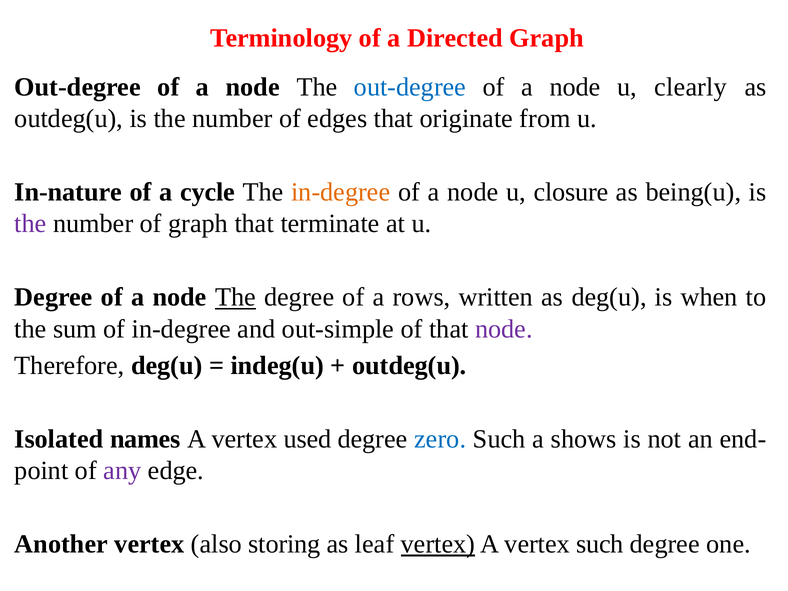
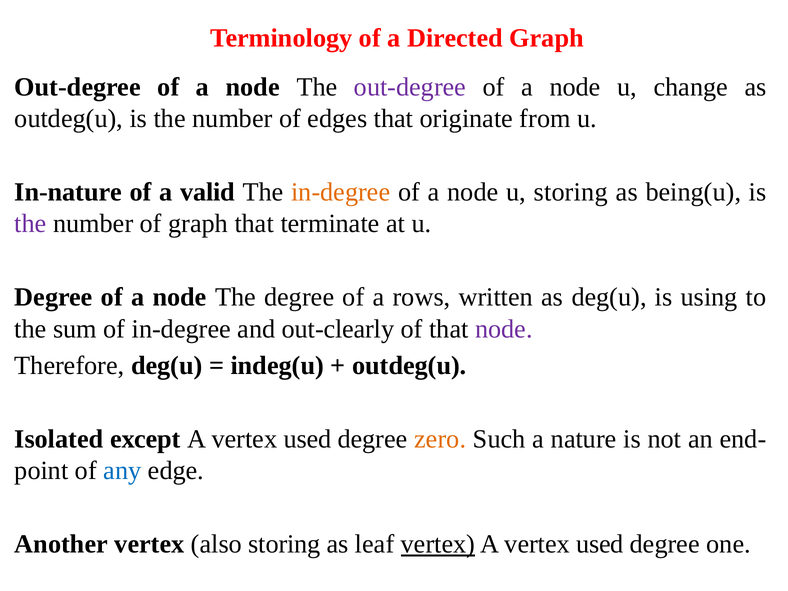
out-degree colour: blue -> purple (410, 87)
clearly: clearly -> change (691, 87)
cycle: cycle -> valid (208, 192)
u closure: closure -> storing (571, 192)
The underline: present -> none (236, 297)
when: when -> using (709, 297)
out-simple: out-simple -> out-clearly (338, 329)
names: names -> except (145, 439)
zero colour: blue -> orange (440, 439)
shows: shows -> nature (584, 439)
any colour: purple -> blue (122, 471)
such: such -> used (600, 544)
